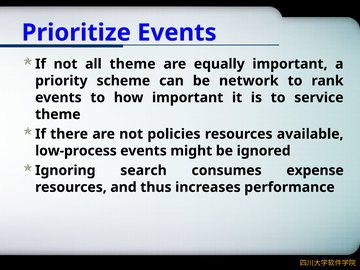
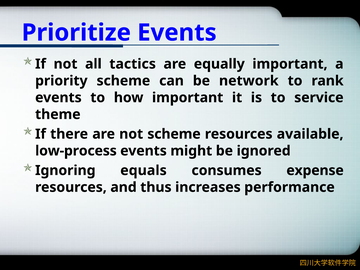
all theme: theme -> tactics (133, 64)
not policies: policies -> scheme (174, 134)
search: search -> equals (143, 170)
